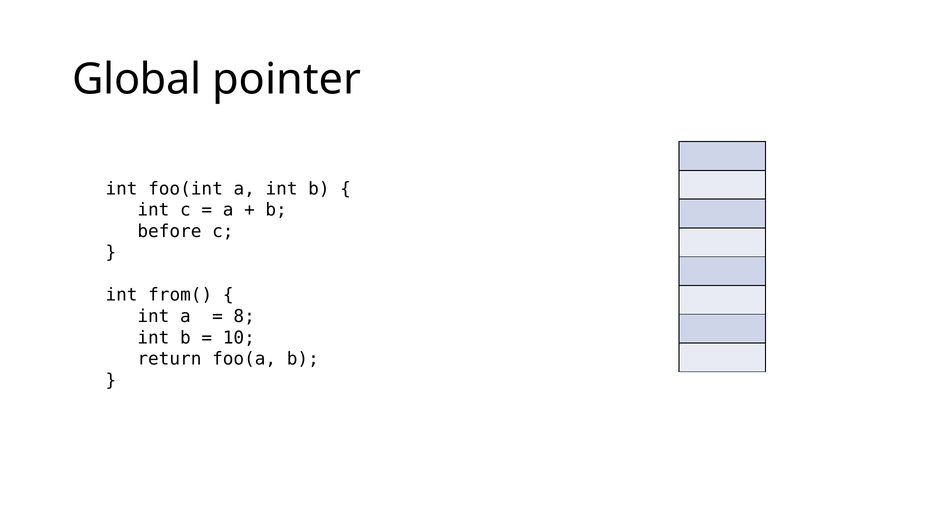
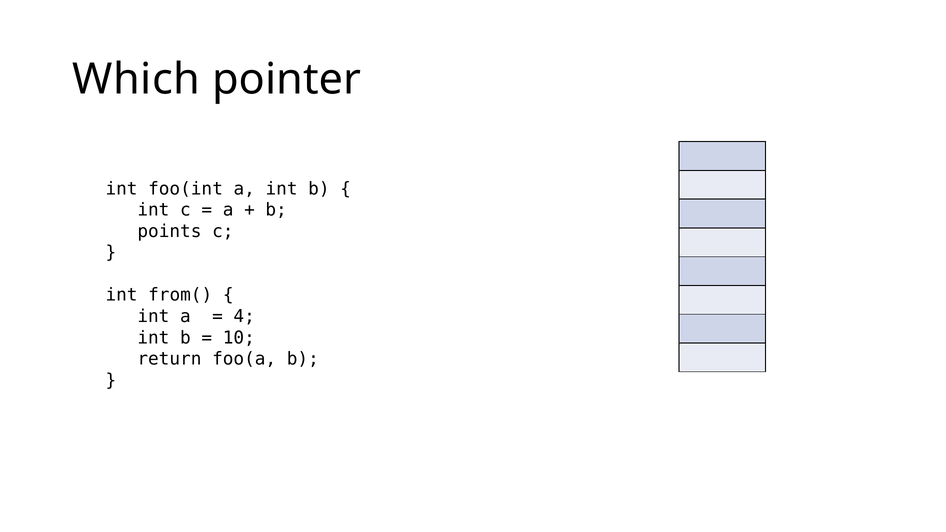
Global: Global -> Which (136, 79)
before: before -> points (169, 231)
8: 8 -> 4 (244, 316)
